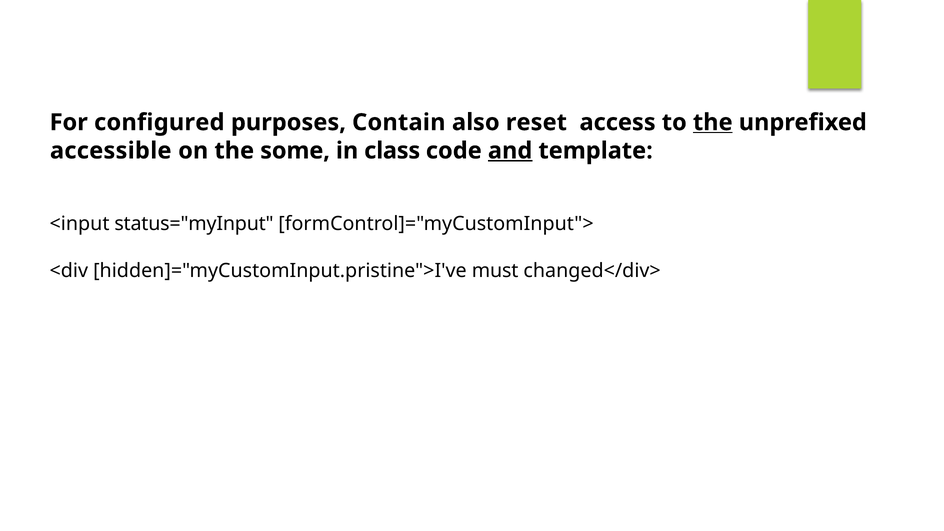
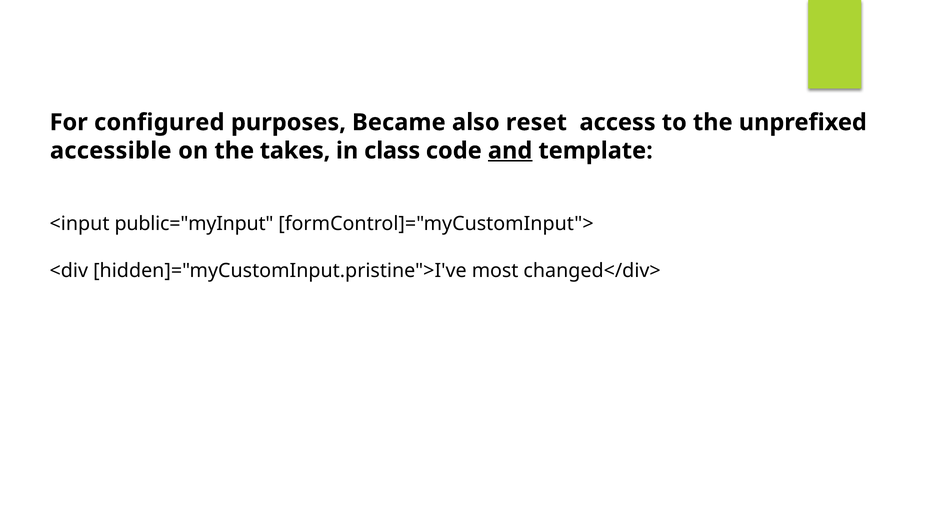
Contain: Contain -> Became (399, 122)
the underline: present -> none (713, 122)
some: some -> takes (295, 151)
status="myInput: status="myInput -> public="myInput (194, 224)
must: must -> most (495, 271)
